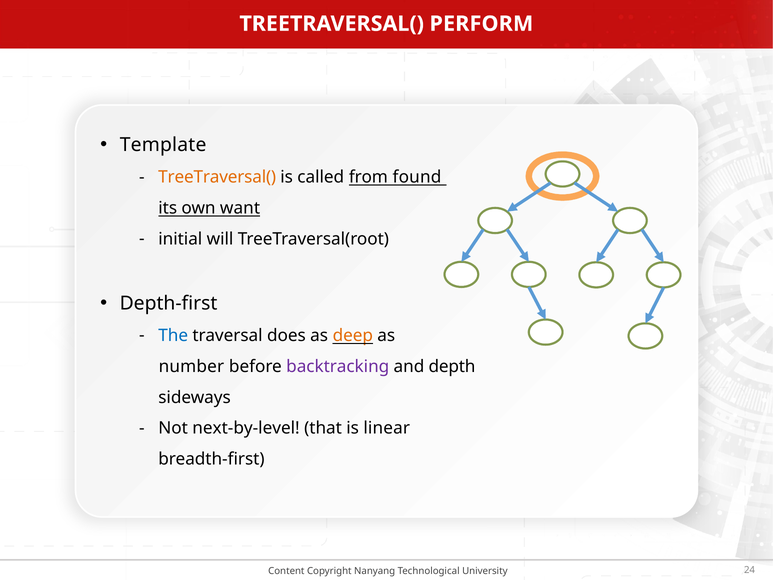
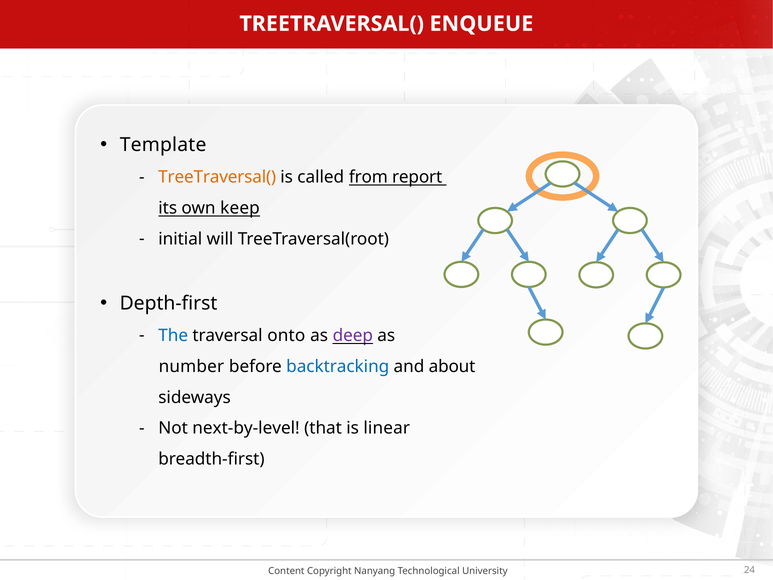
PERFORM: PERFORM -> ENQUEUE (481, 24)
found: found -> report (417, 177)
want: want -> keep (240, 208)
does: does -> onto (286, 335)
deep colour: orange -> purple (353, 335)
backtracking colour: purple -> blue (338, 366)
depth: depth -> about (452, 366)
